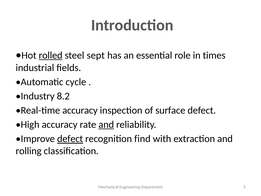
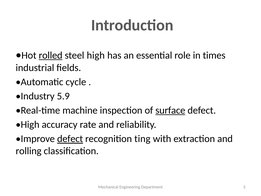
steel sept: sept -> high (96, 55)
8.2: 8.2 -> 5.9 (63, 96)
Real-time accuracy: accuracy -> machine (80, 110)
surface underline: none -> present (170, 110)
and underline: present -> none (106, 124)
find: find -> ting (142, 139)
